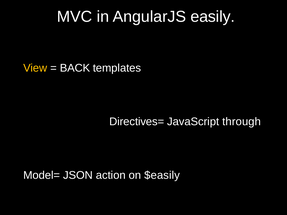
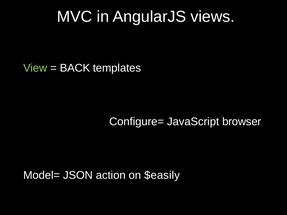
easily: easily -> views (213, 17)
View colour: yellow -> light green (35, 68)
Directives=: Directives= -> Configure= (137, 122)
through: through -> browser (242, 122)
